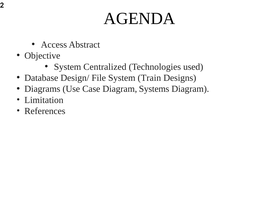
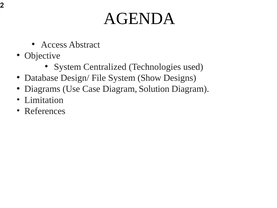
Train: Train -> Show (149, 78)
Systems: Systems -> Solution (154, 89)
